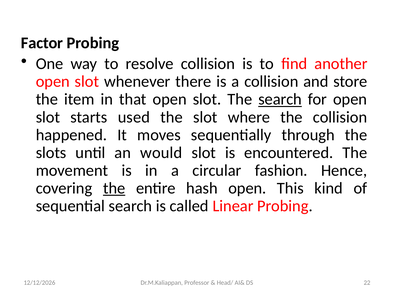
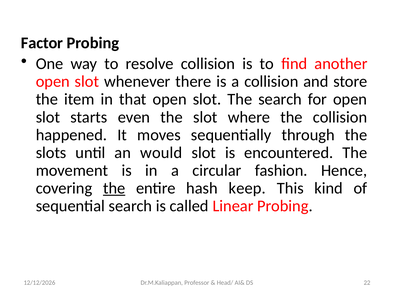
search underline: present -> none (280, 99)
used: used -> even (134, 117)
hash open: open -> keep (247, 188)
